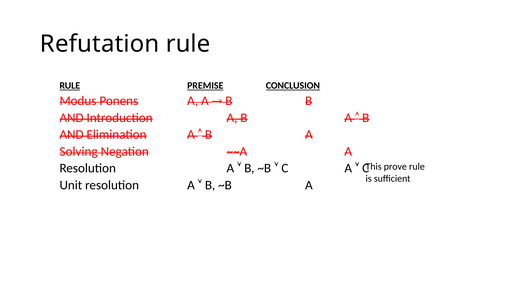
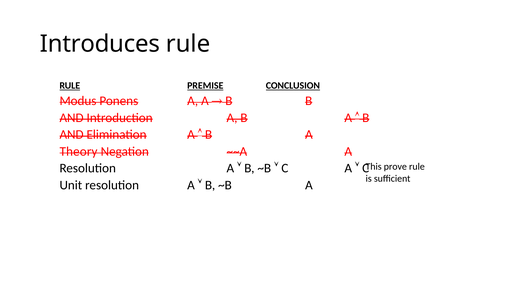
Refutation: Refutation -> Introduces (100, 44)
Solving: Solving -> Theory (79, 151)
